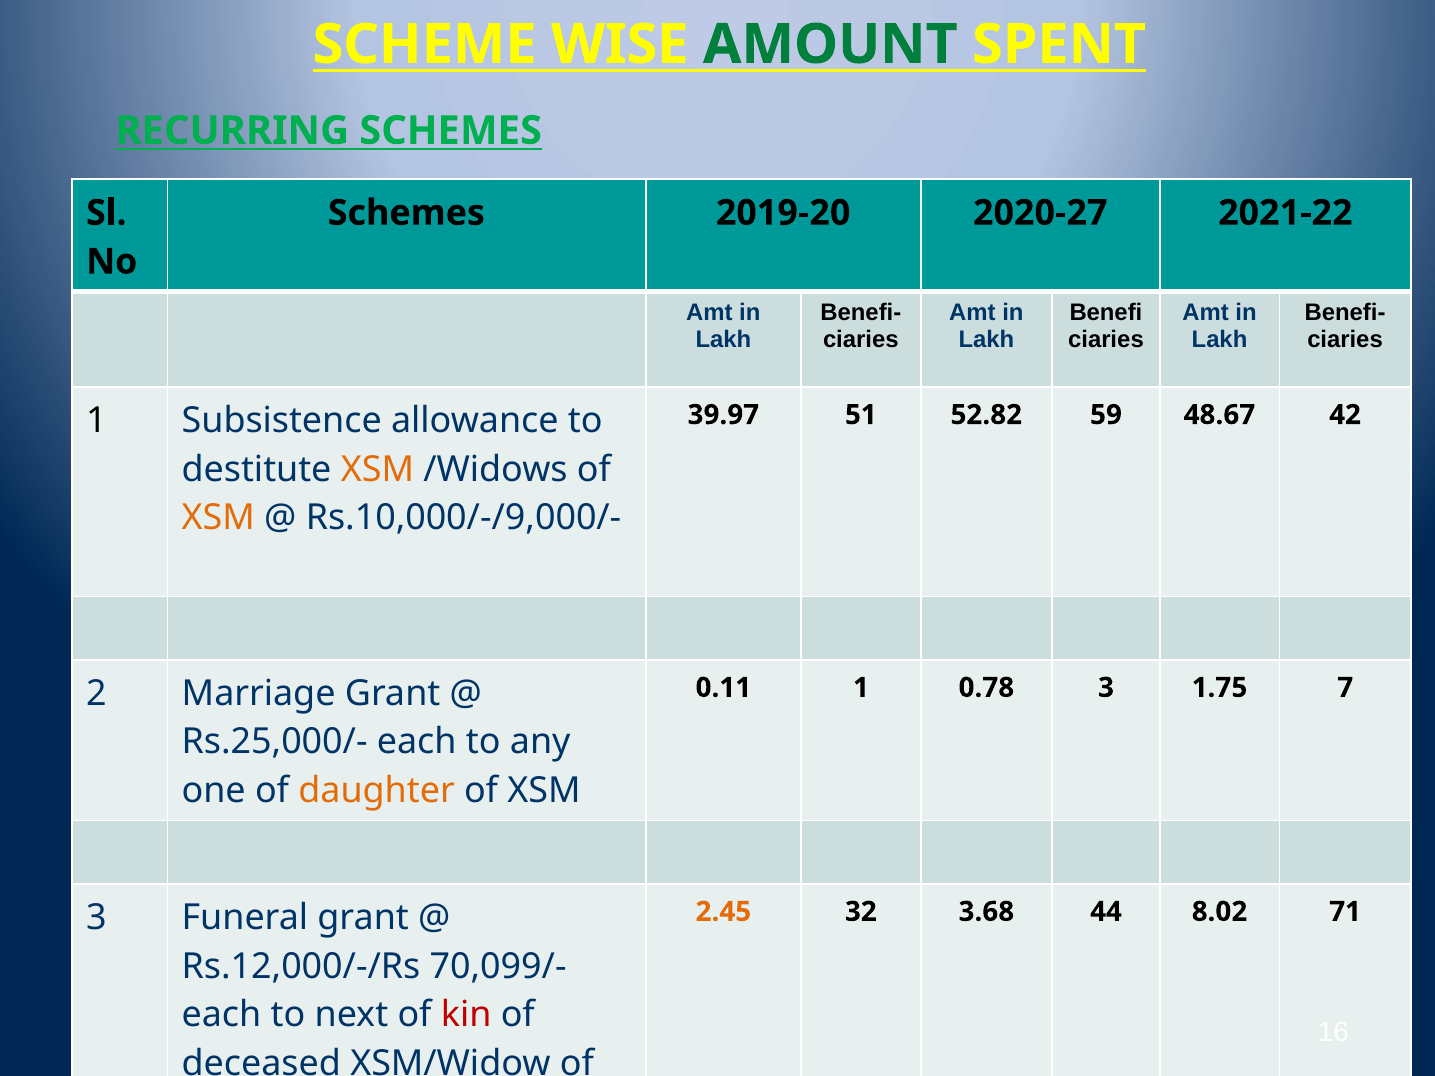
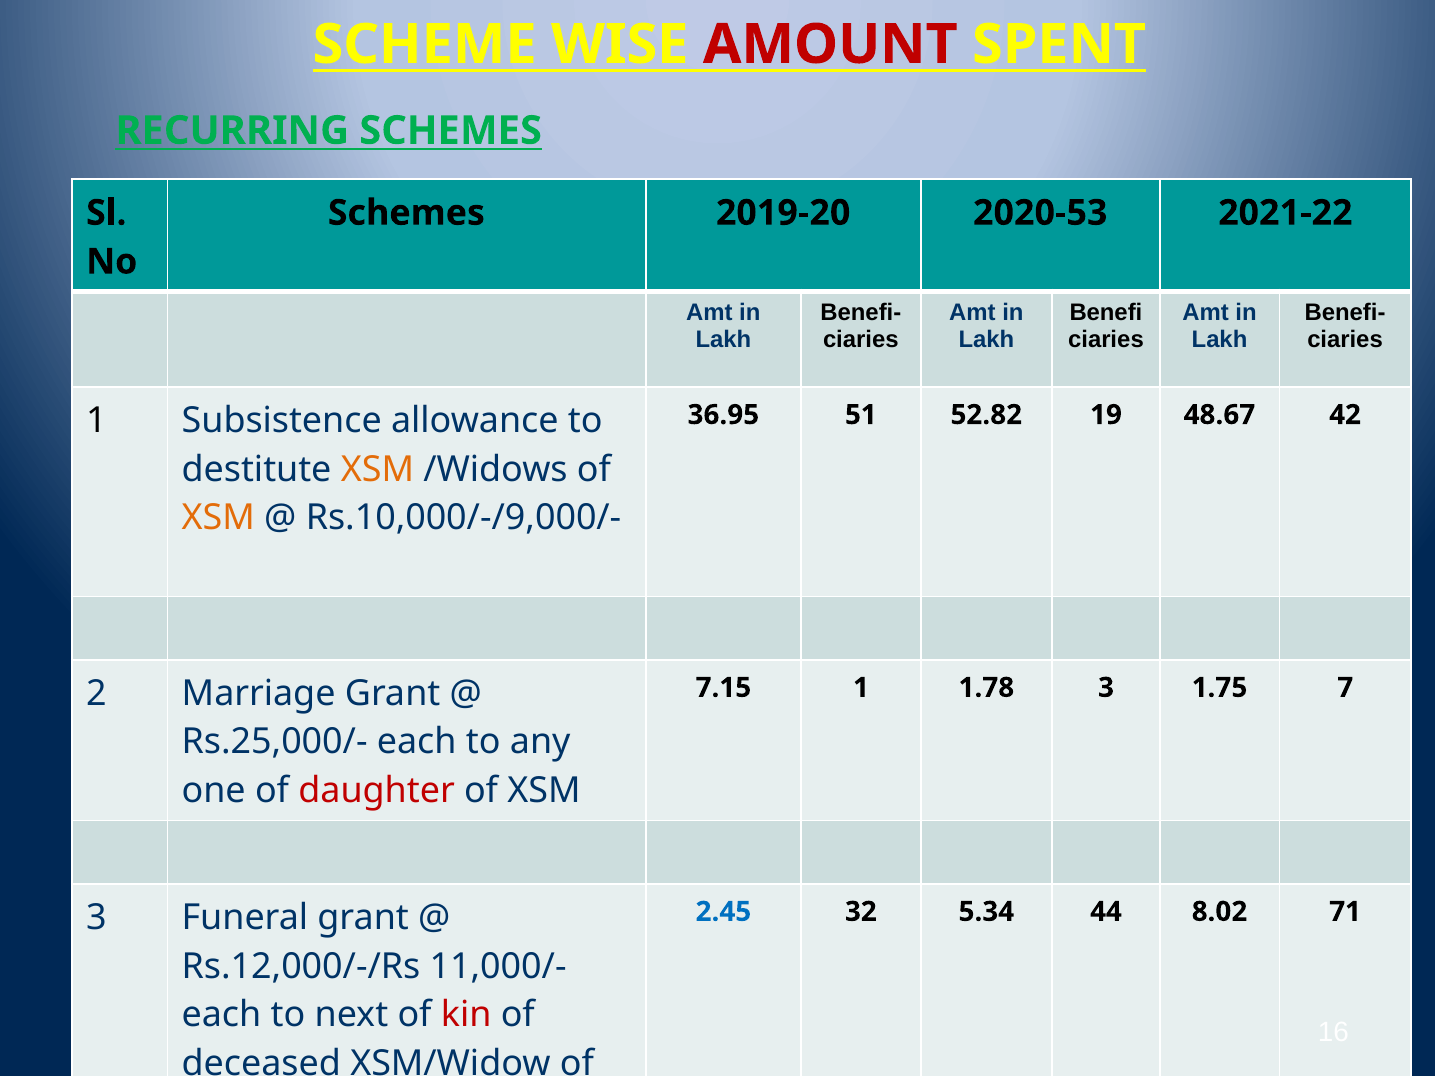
AMOUNT colour: green -> red (830, 45)
2020-27: 2020-27 -> 2020-53 (1040, 213)
39.97: 39.97 -> 36.95 (723, 415)
59: 59 -> 19 (1106, 415)
0.11: 0.11 -> 7.15 (723, 688)
0.78: 0.78 -> 1.78 (986, 688)
daughter colour: orange -> red (377, 791)
2.45 colour: orange -> blue (723, 912)
3.68: 3.68 -> 5.34 (986, 912)
70,099/-: 70,099/- -> 11,000/- (498, 966)
